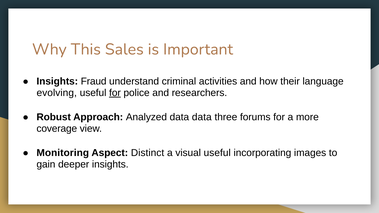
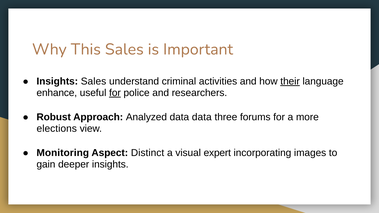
Insights Fraud: Fraud -> Sales (94, 81)
their underline: none -> present (290, 81)
evolving: evolving -> enhance (57, 93)
coverage: coverage -> elections (57, 129)
visual useful: useful -> expert (217, 153)
